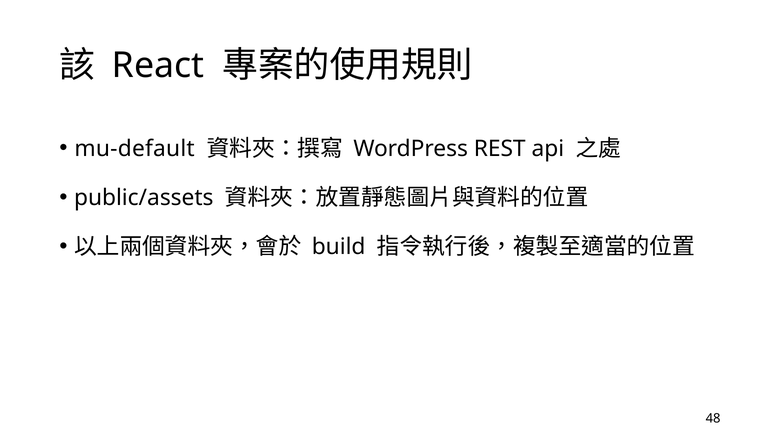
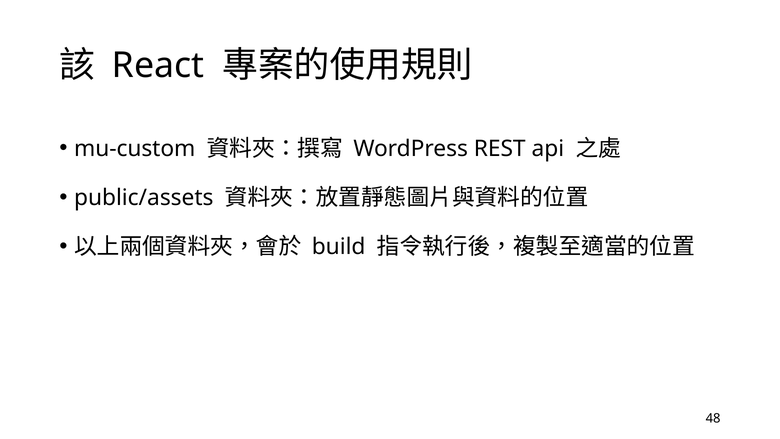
mu-default: mu-default -> mu-custom (135, 149)
